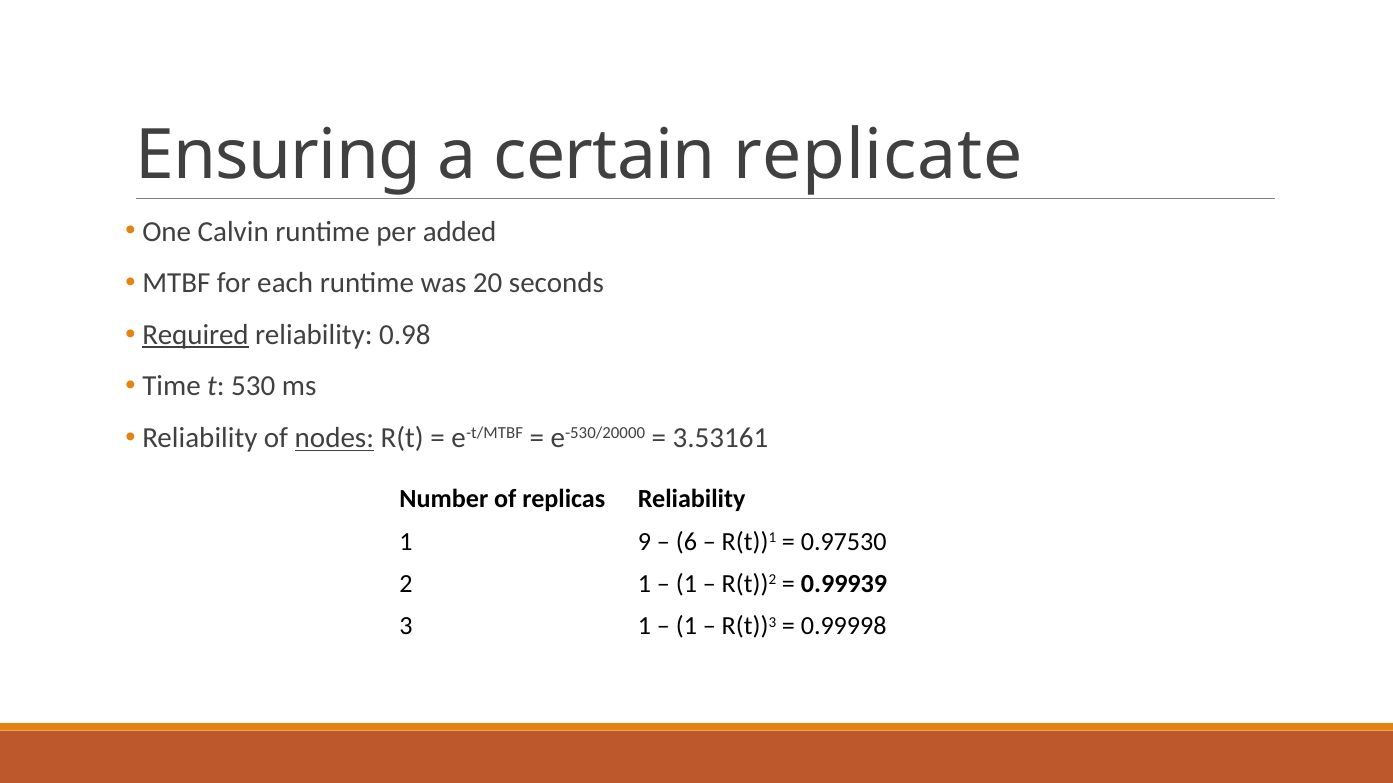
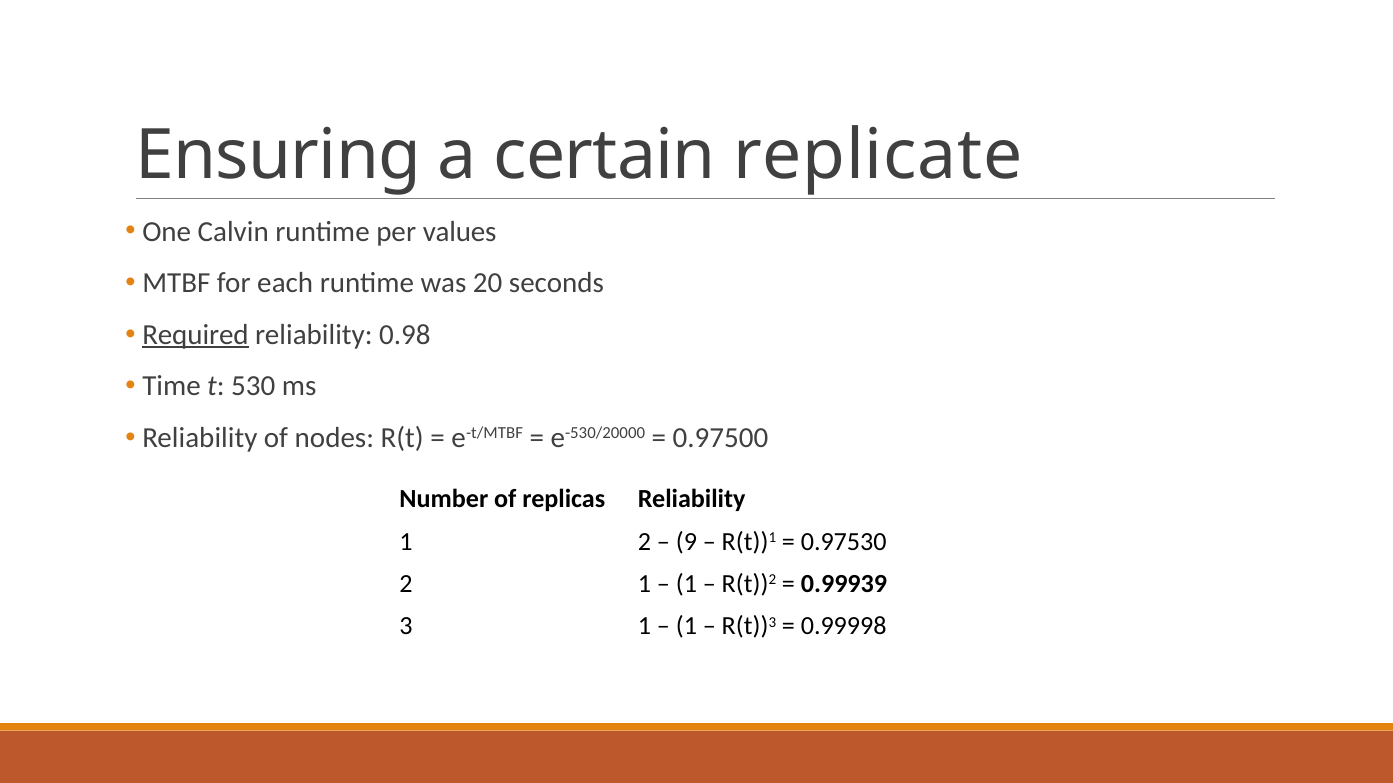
added: added -> values (460, 232)
nodes underline: present -> none (334, 438)
3.53161: 3.53161 -> 0.97500 (720, 438)
1 9: 9 -> 2 (645, 542)
6: 6 -> 9 (686, 542)
